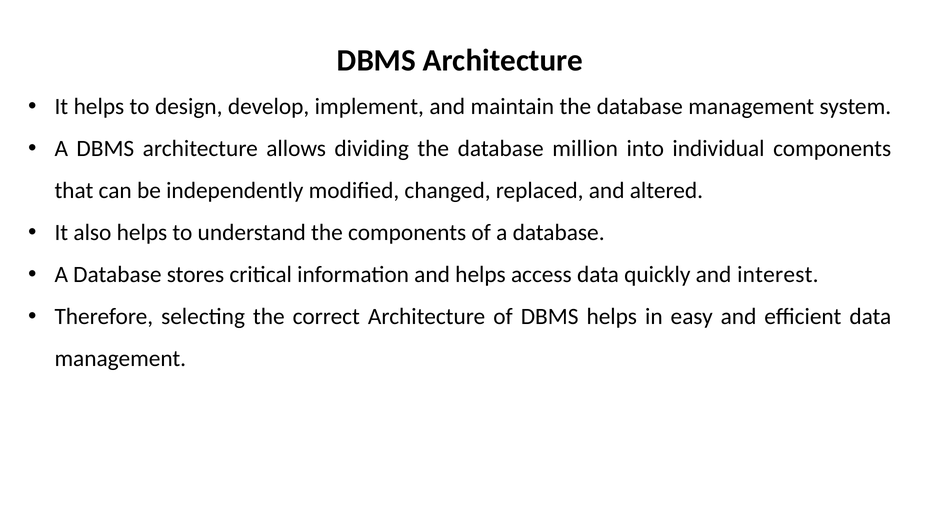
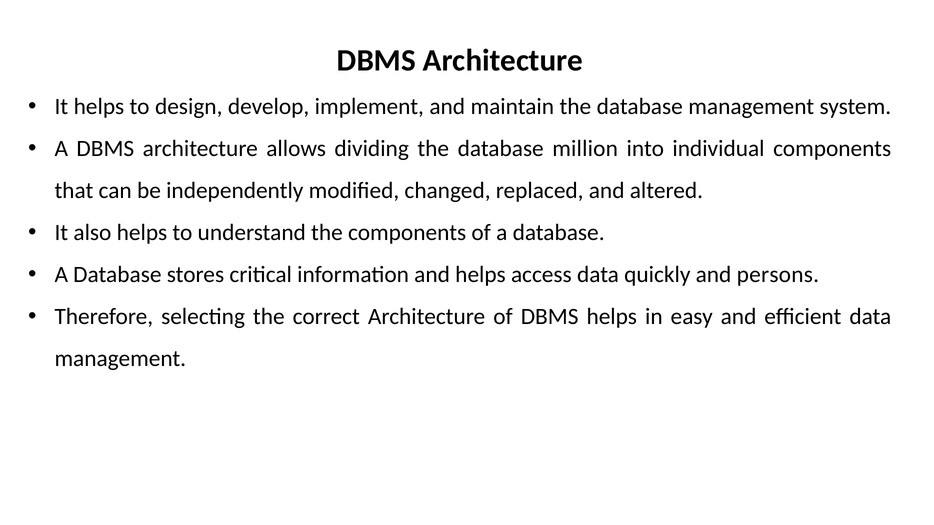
interest: interest -> persons (778, 275)
